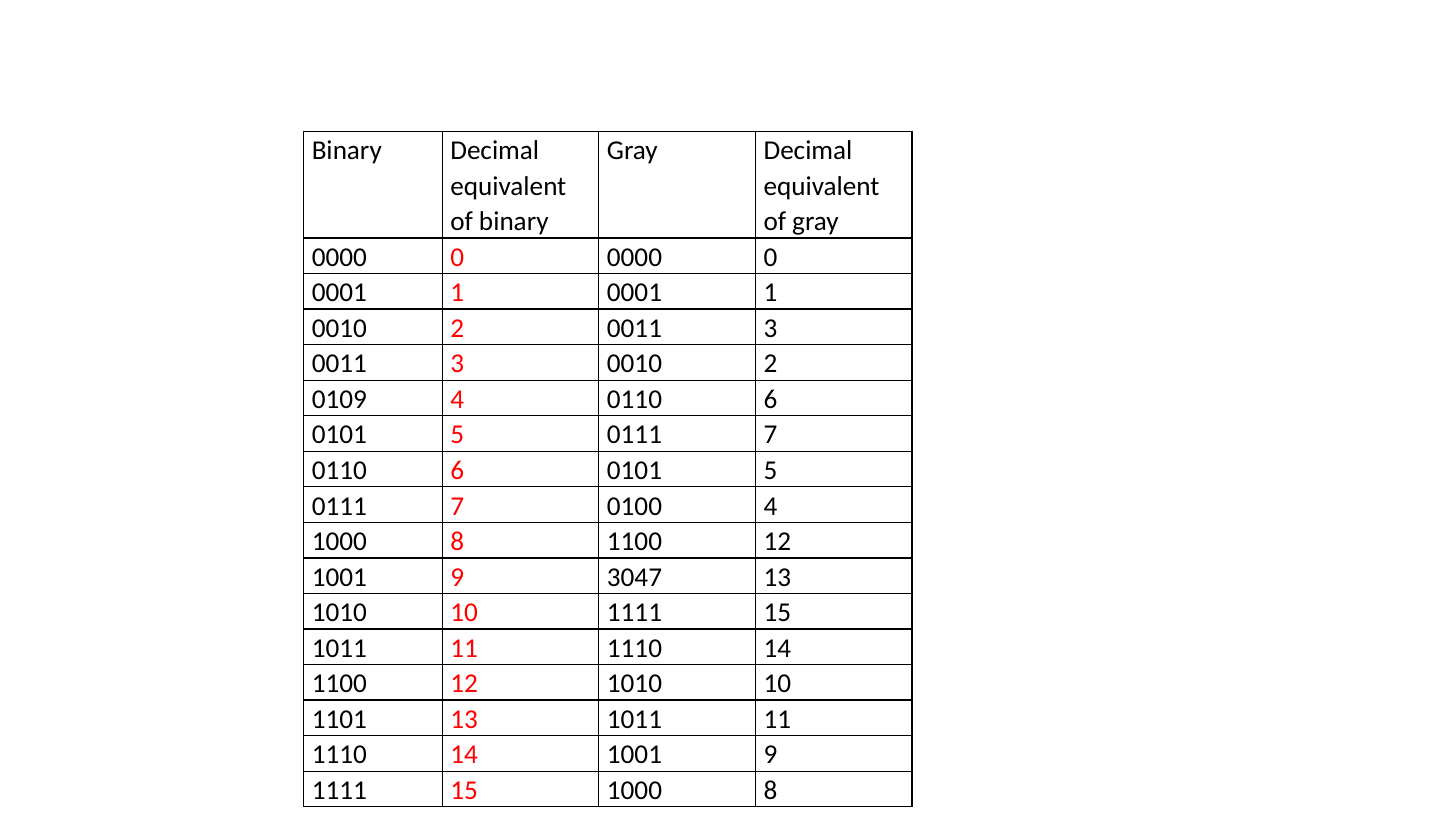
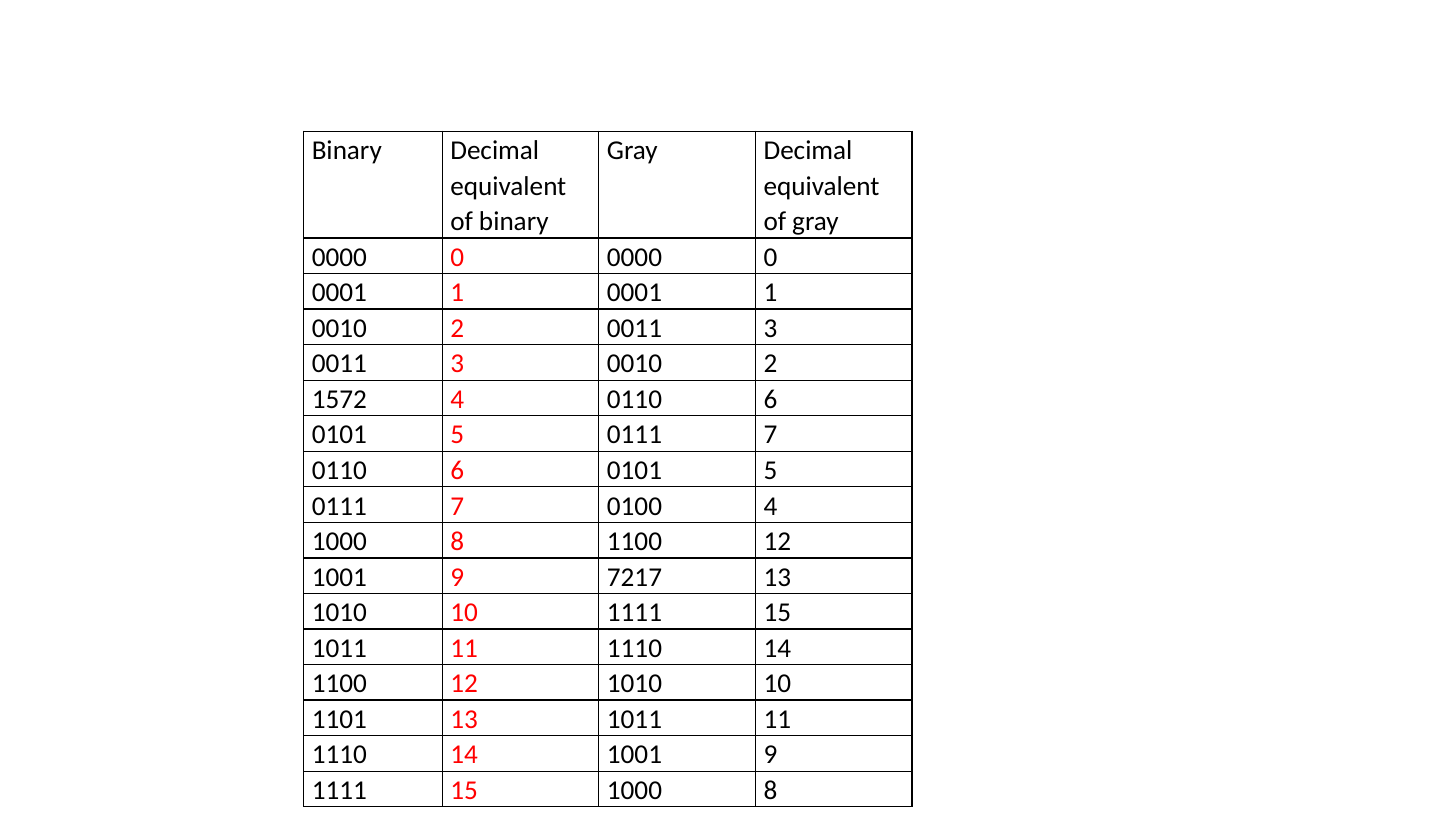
0109: 0109 -> 1572 (339, 399)
3047: 3047 -> 7217 (634, 577)
